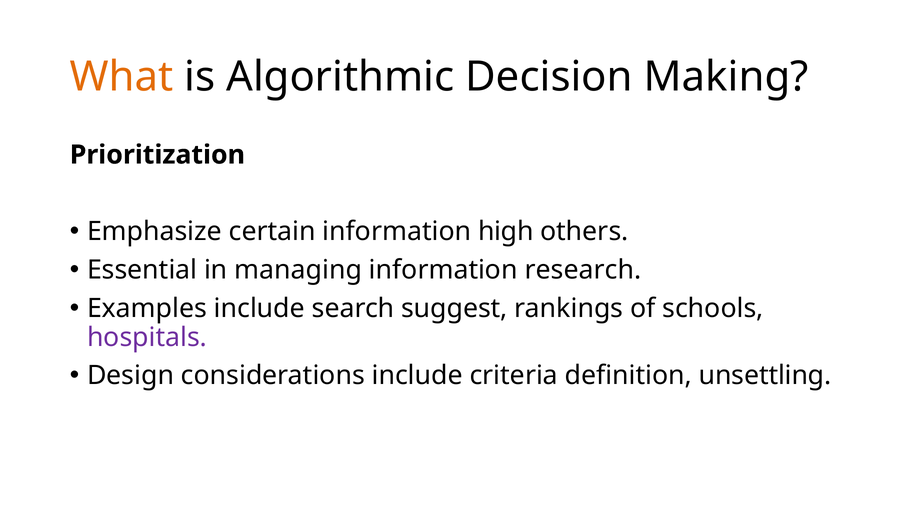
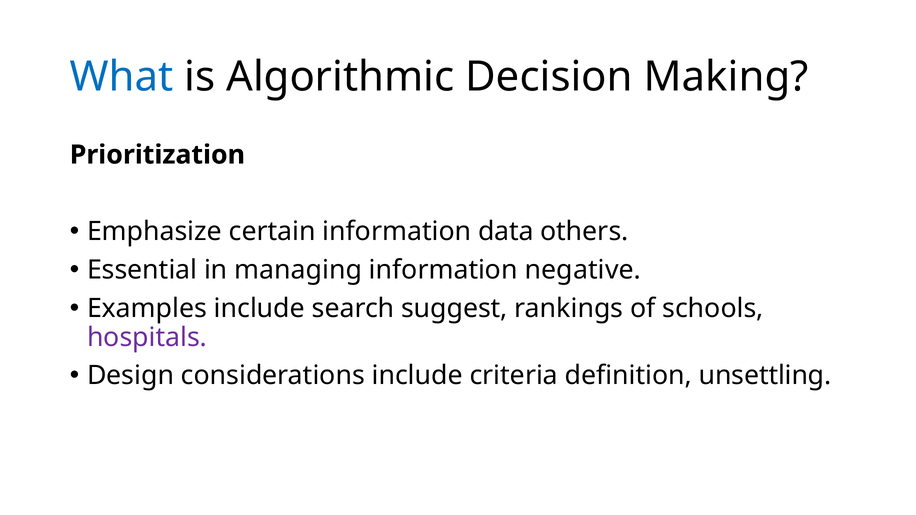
What colour: orange -> blue (122, 77)
high: high -> data (506, 232)
research: research -> negative (583, 270)
